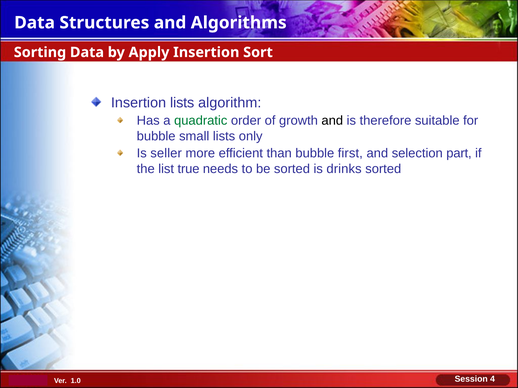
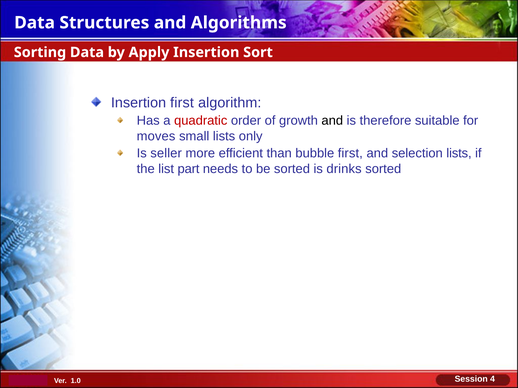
Insertion lists: lists -> first (182, 103)
quadratic colour: green -> red (201, 121)
bubble: bubble -> moves (156, 136)
selection part: part -> lists (459, 154)
true: true -> part (189, 169)
